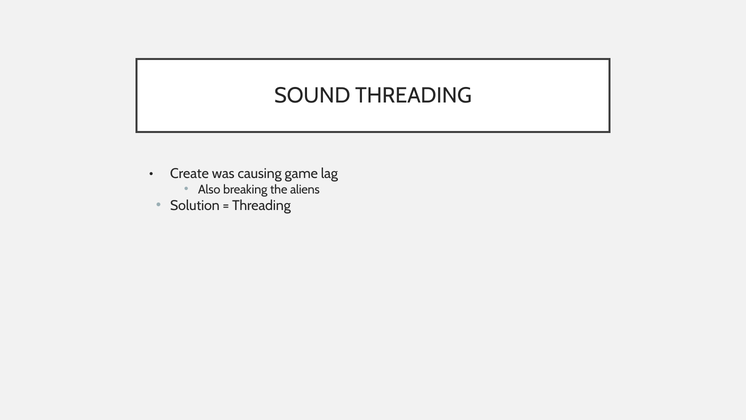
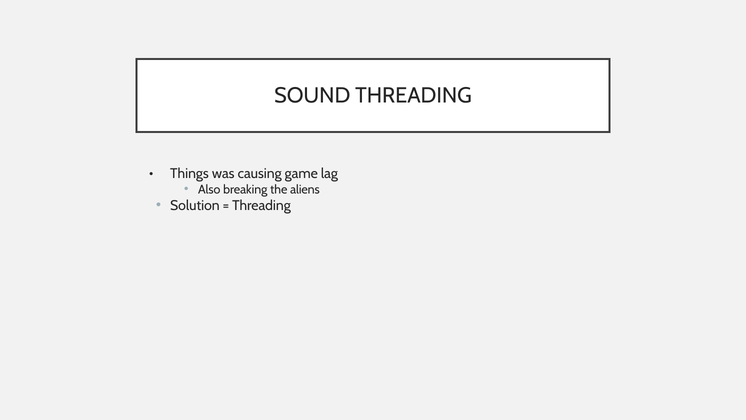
Create: Create -> Things (189, 174)
